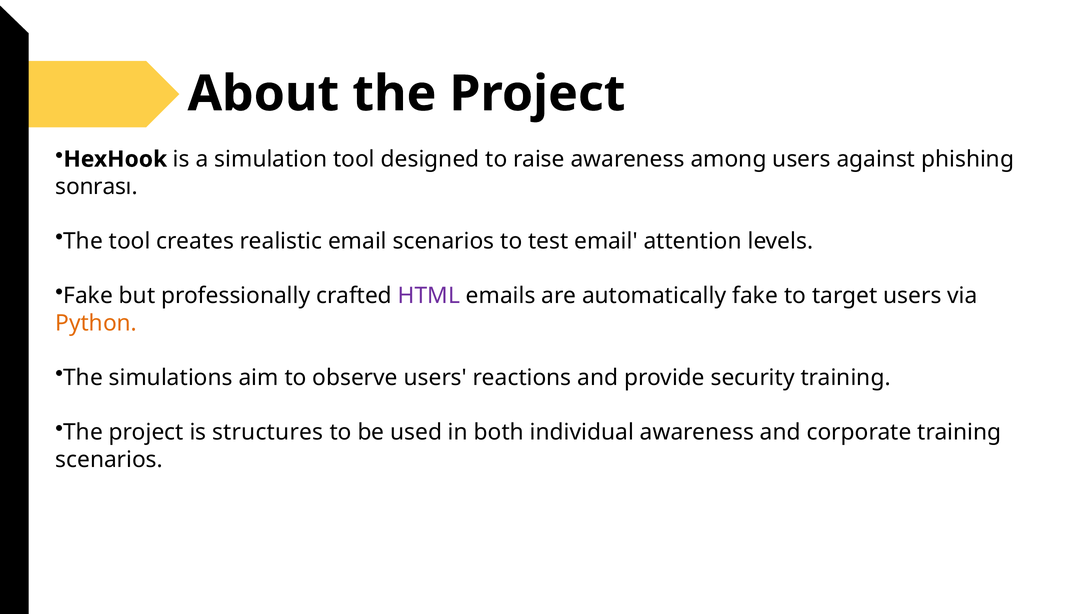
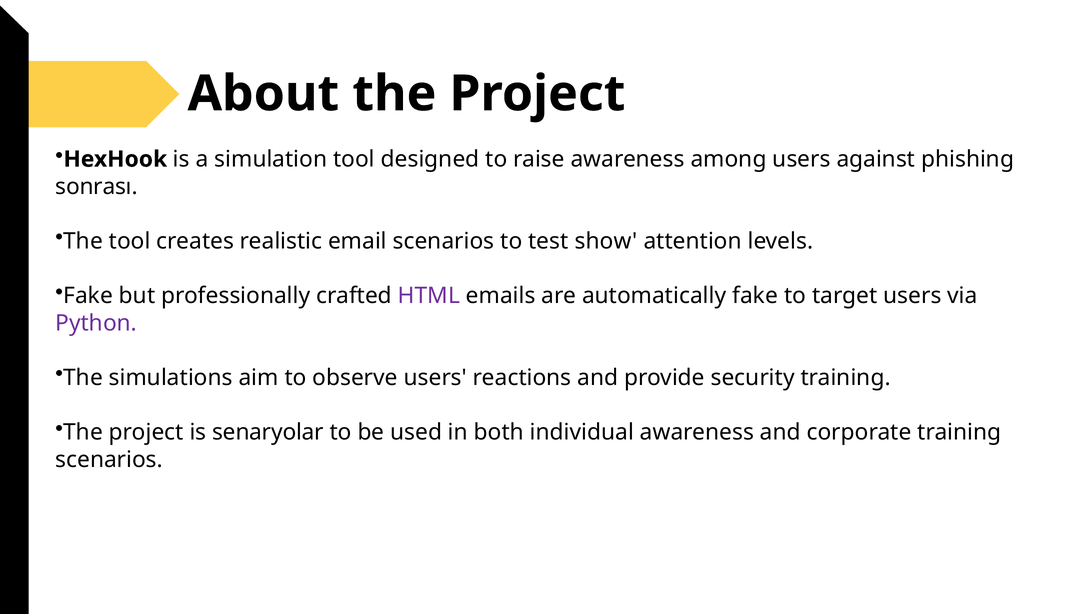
test email: email -> show (606, 241)
Python colour: orange -> purple (96, 323)
structures: structures -> senaryolar (268, 432)
